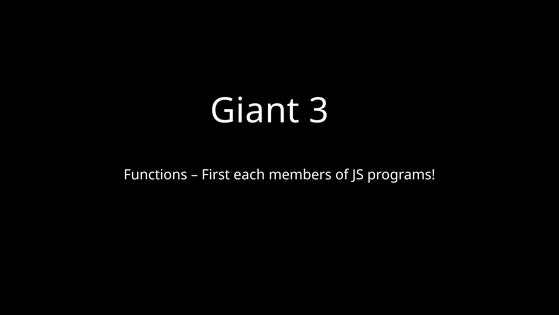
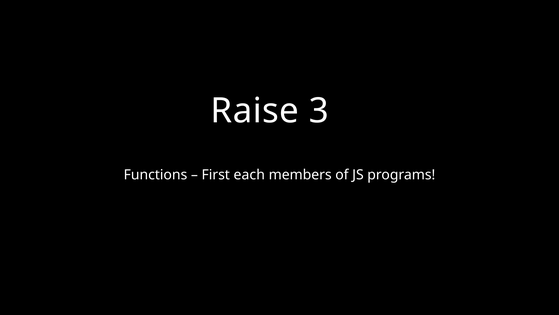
Giant: Giant -> Raise (255, 111)
